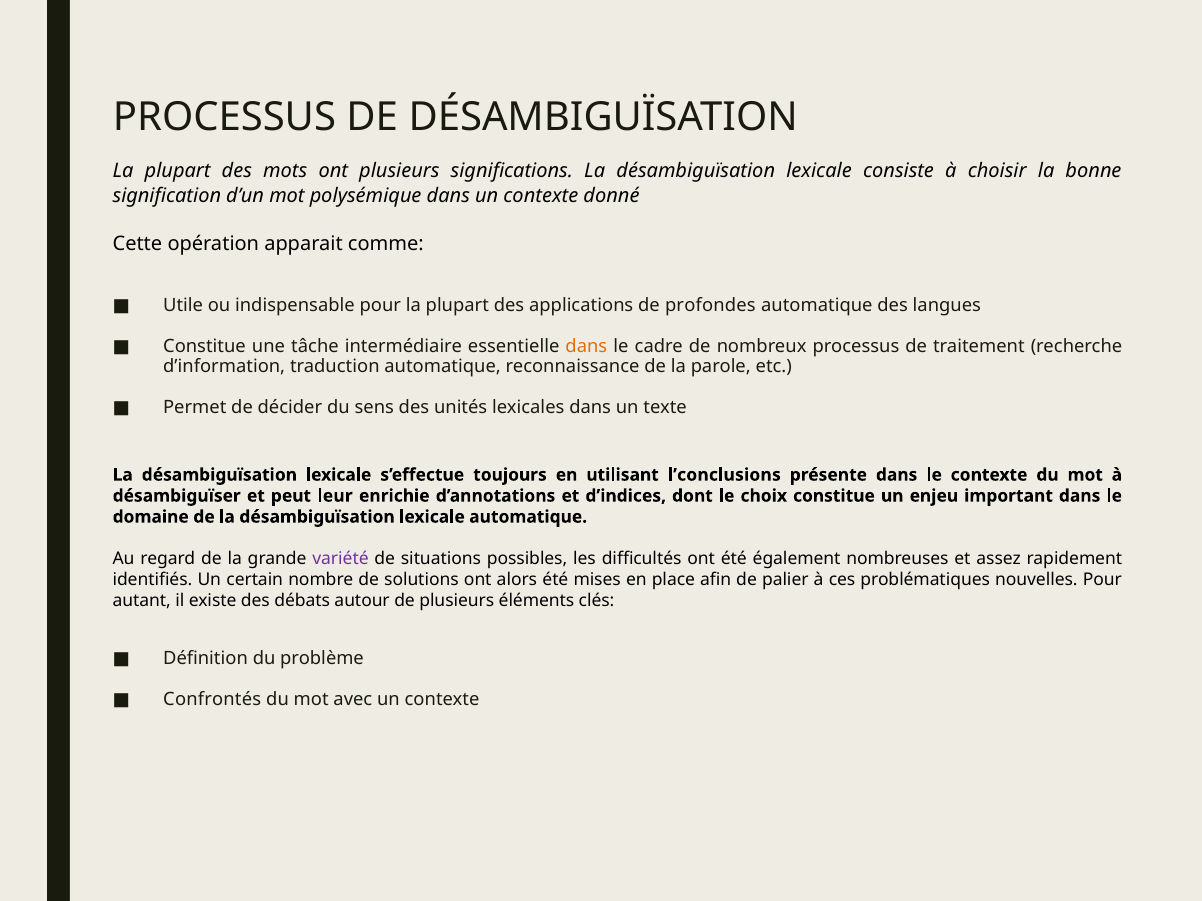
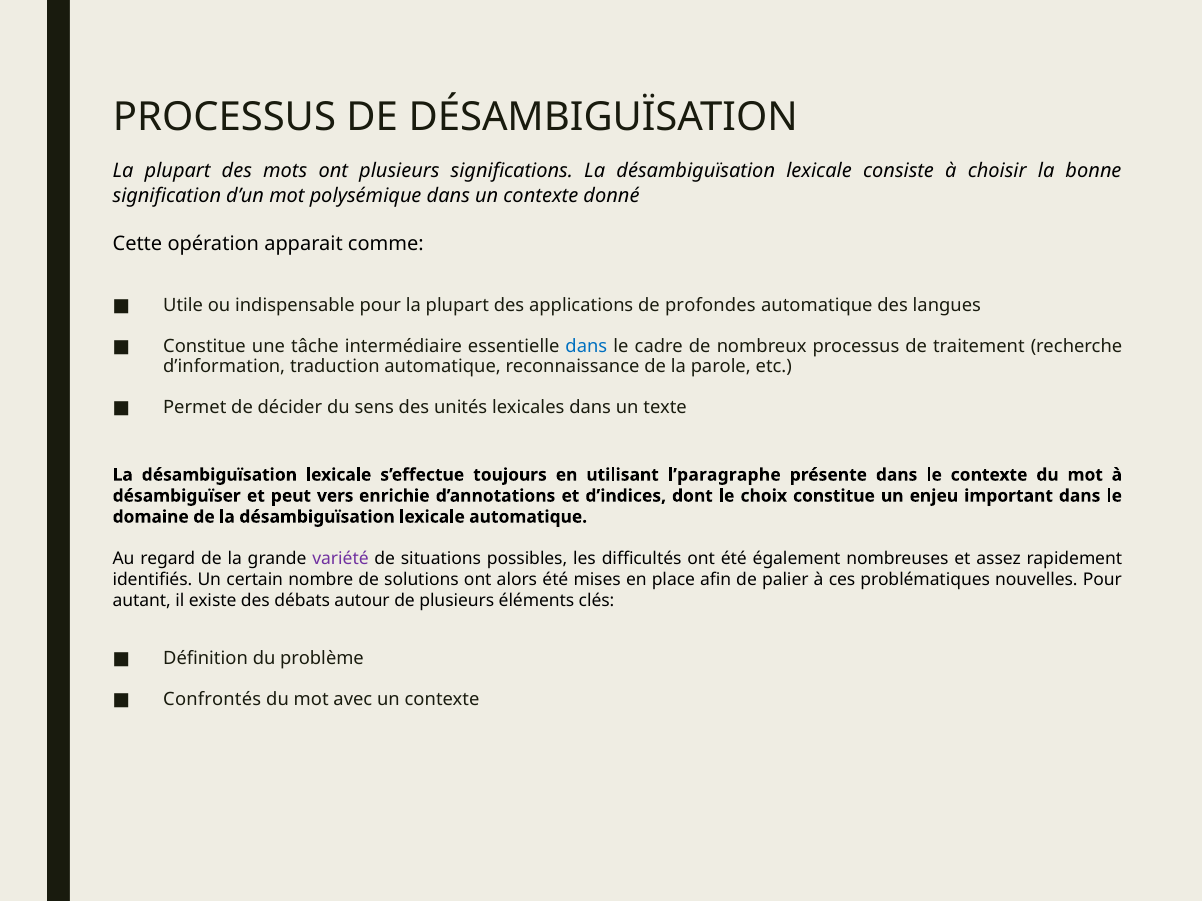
dans colour: orange -> blue (586, 346)
l’conclusions: l’conclusions -> l’paragraphe (724, 475)
leur: leur -> vers (335, 496)
